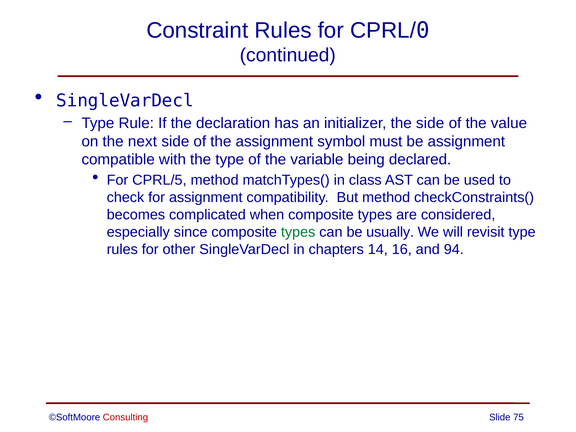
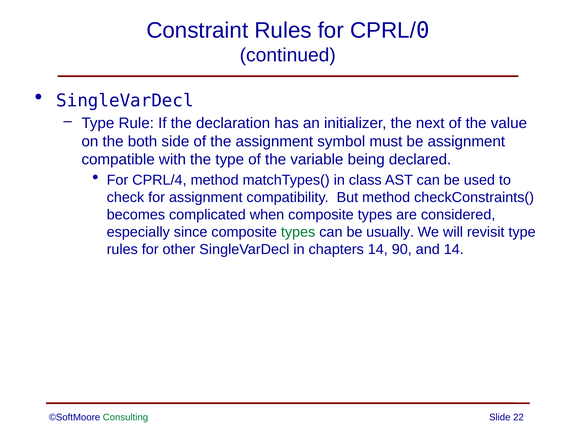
the side: side -> next (430, 123)
next: next -> both (143, 141)
CPRL/5: CPRL/5 -> CPRL/4 (159, 180)
16: 16 -> 90 (402, 249)
and 94: 94 -> 14 (454, 249)
Consulting colour: red -> green (125, 417)
75: 75 -> 22 (519, 417)
